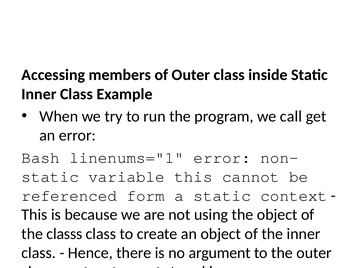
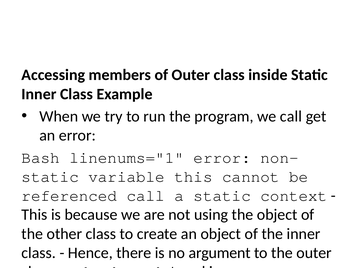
referenced form: form -> call (146, 196)
classs: classs -> other (64, 234)
